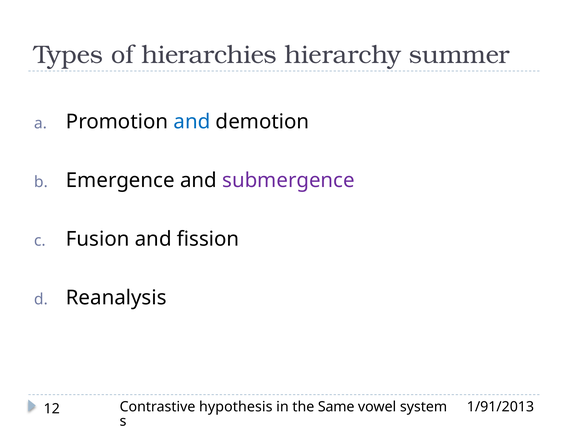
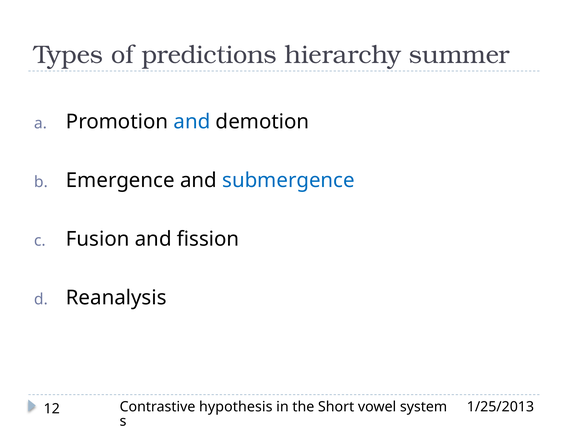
hierarchies: hierarchies -> predictions (209, 55)
submergence colour: purple -> blue (288, 180)
Same: Same -> Short (336, 407)
1/91/2013: 1/91/2013 -> 1/25/2013 (500, 407)
